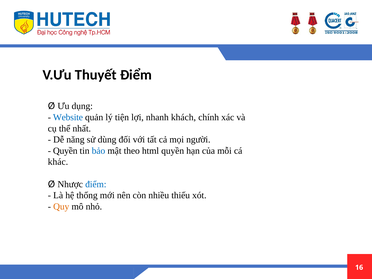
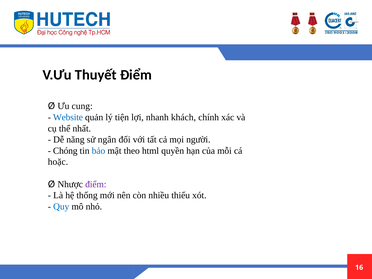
dụng: dụng -> cung (82, 106)
dùng: dùng -> ngân (107, 140)
Quyền: Quyền -> Chóng (65, 151)
khác: khác -> hoặc (58, 162)
điểm colour: blue -> purple (96, 184)
Quy colour: orange -> blue (61, 207)
